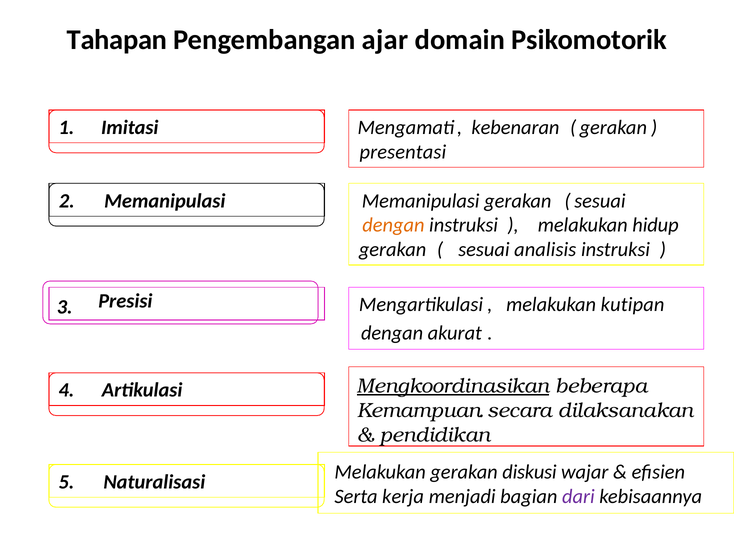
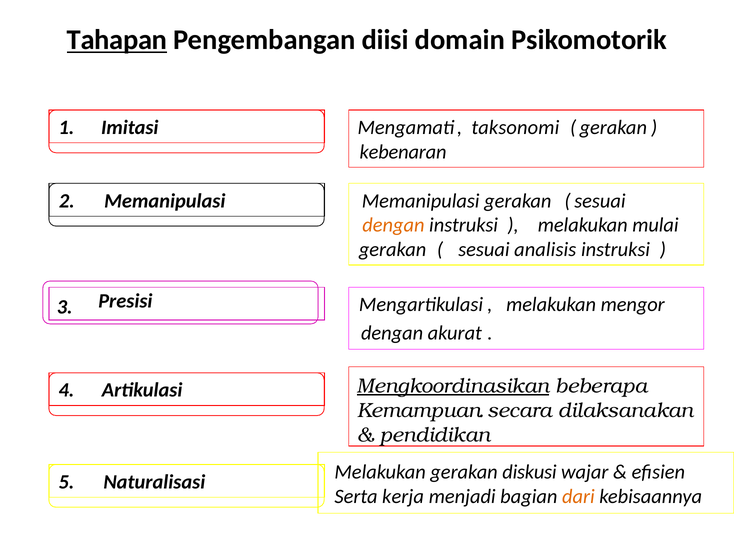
Tahapan underline: none -> present (117, 40)
ajar: ajar -> diisi (385, 40)
kebenaran: kebenaran -> taksonomi (515, 128)
presentasi: presentasi -> kebenaran (403, 152)
hidup: hidup -> mulai (655, 225)
kutipan: kutipan -> mengor (633, 305)
dari colour: purple -> orange (578, 497)
